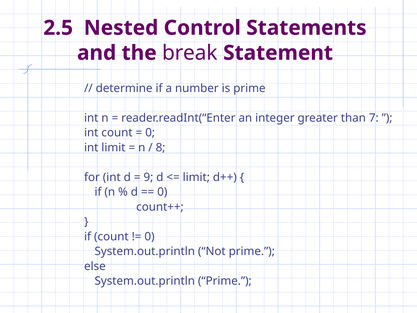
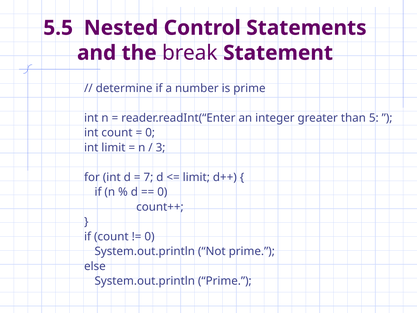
2.5: 2.5 -> 5.5 (58, 28)
7: 7 -> 5 (374, 118)
8: 8 -> 3 (161, 147)
9: 9 -> 7 (148, 177)
